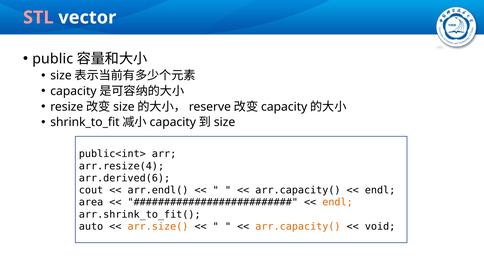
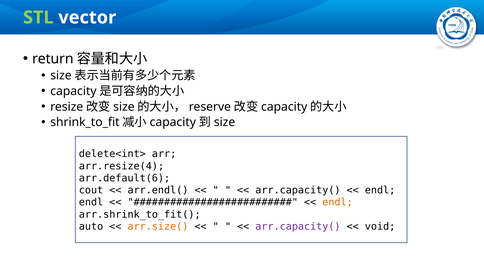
STL colour: pink -> light green (38, 17)
public: public -> return (53, 59)
public<int>: public<int> -> delete<int> (112, 154)
arr.derived(6: arr.derived(6 -> arr.default(6 (125, 178)
area: area -> endl (91, 203)
arr.capacity( colour: orange -> purple (298, 227)
